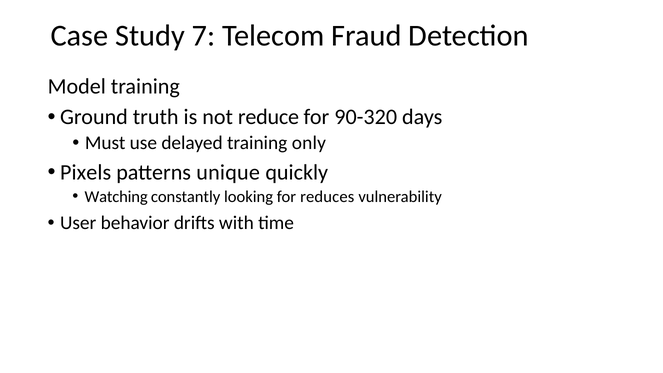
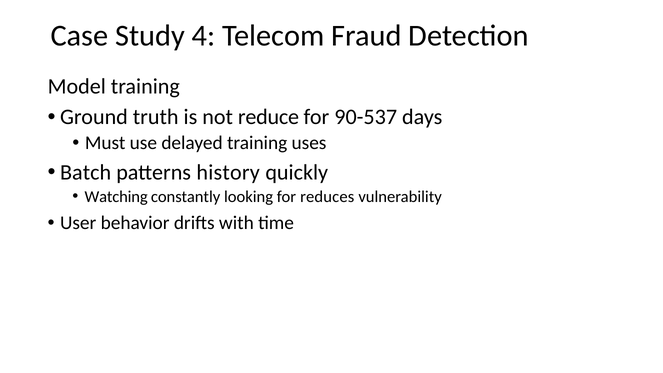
7: 7 -> 4 (203, 36)
90-320: 90-320 -> 90-537 (366, 117)
only: only -> uses (309, 143)
Pixels: Pixels -> Batch (86, 172)
unique: unique -> history (228, 172)
